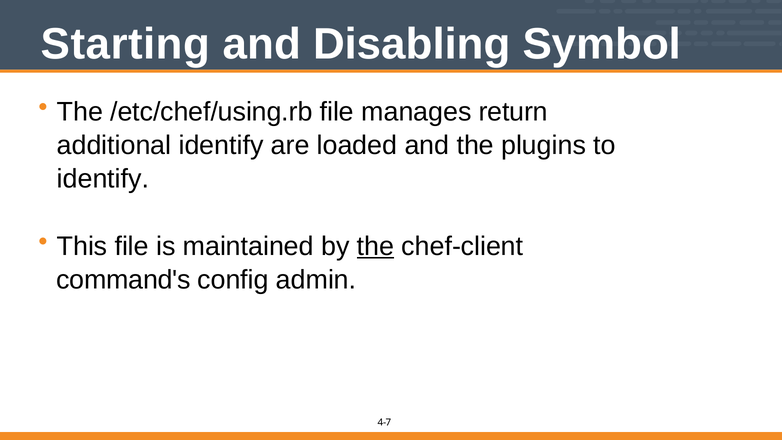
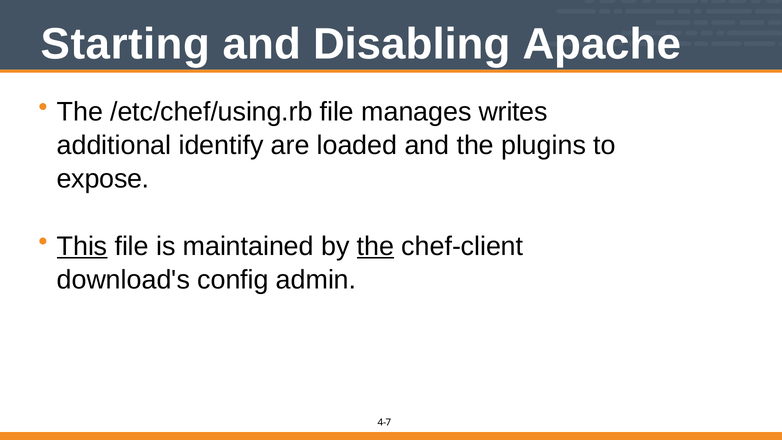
Symbol: Symbol -> Apache (602, 44)
return: return -> writes (513, 112)
identify: identify -> expose (103, 179)
This underline: none -> present (82, 246)
command's: command's -> download's (123, 280)
